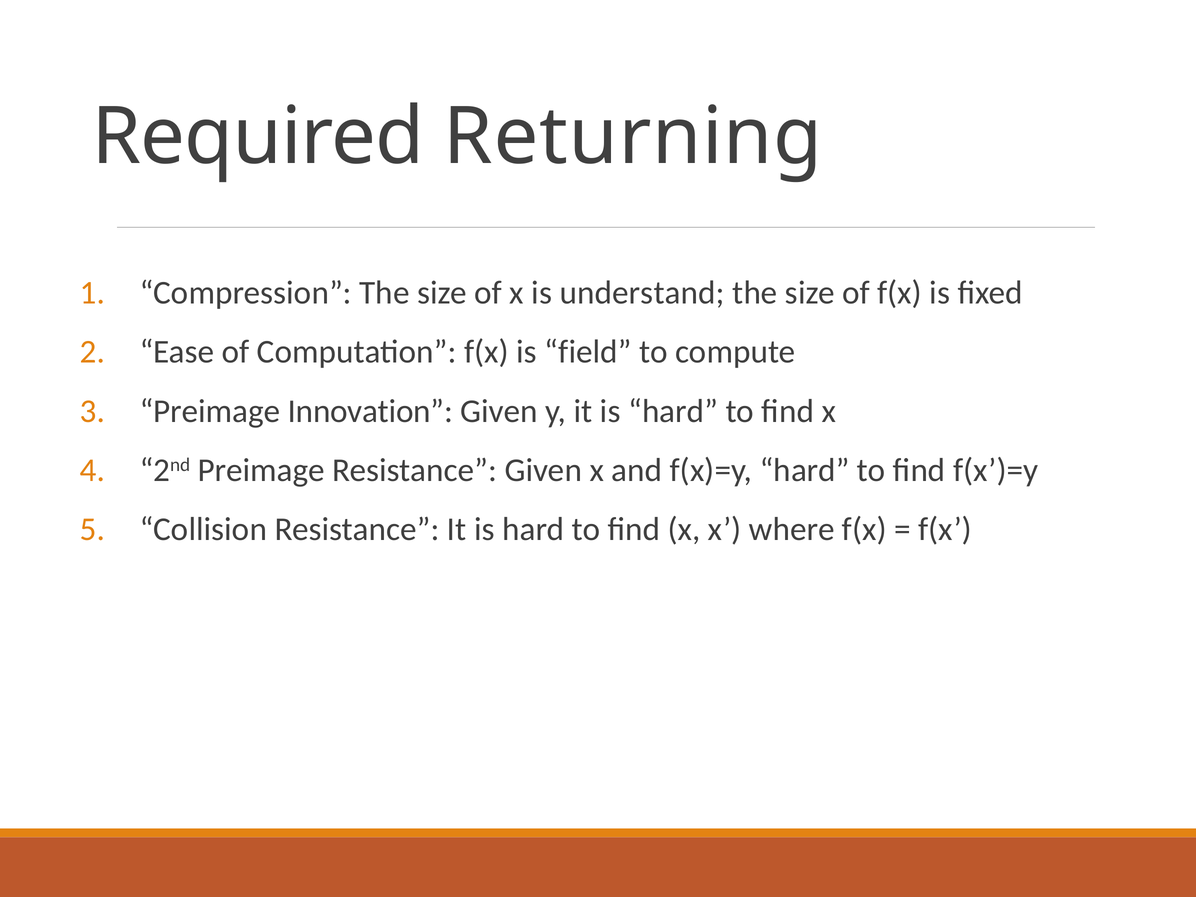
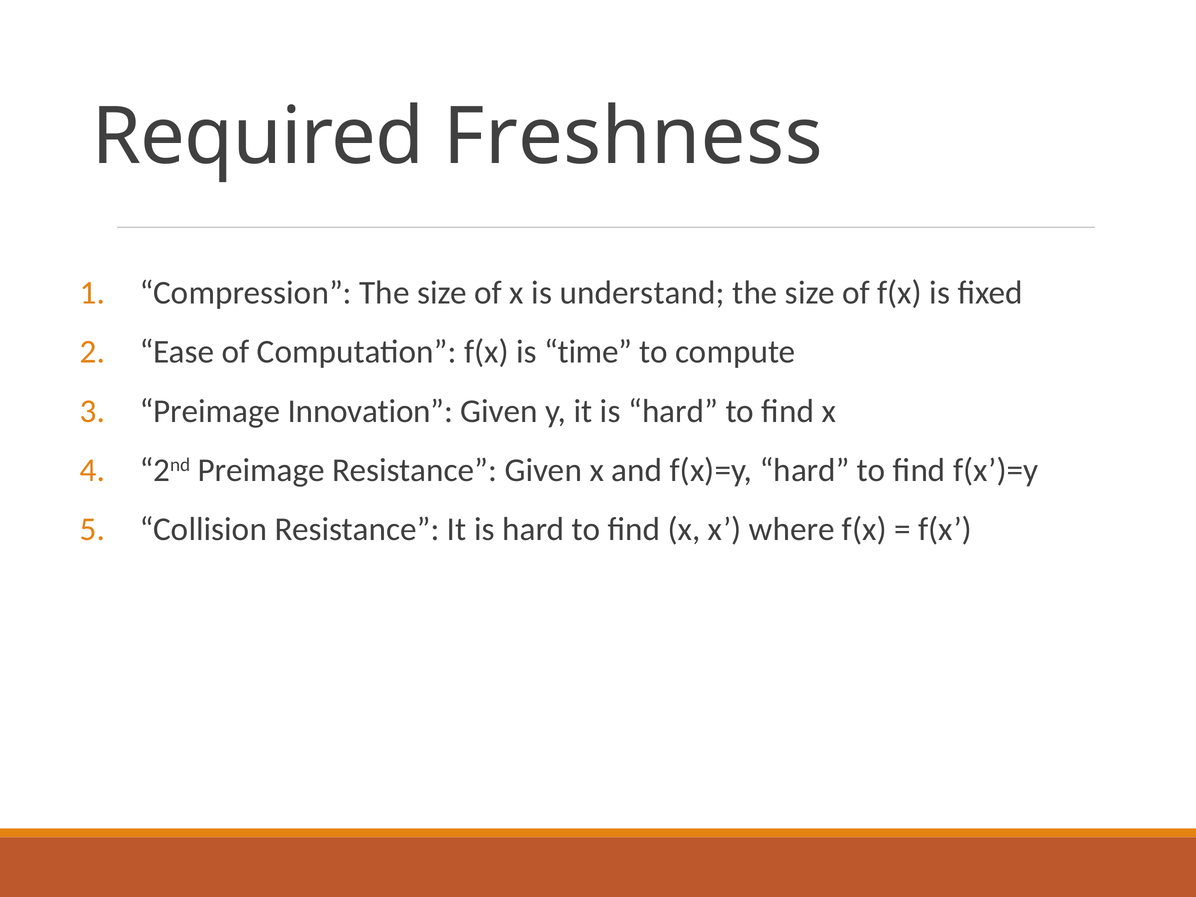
Returning: Returning -> Freshness (633, 137)
field: field -> time (588, 352)
